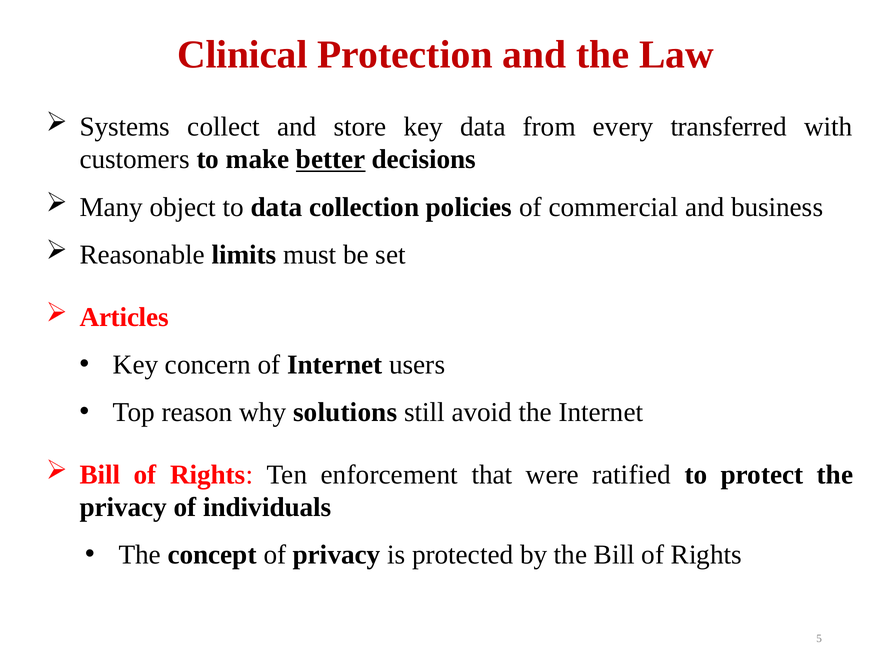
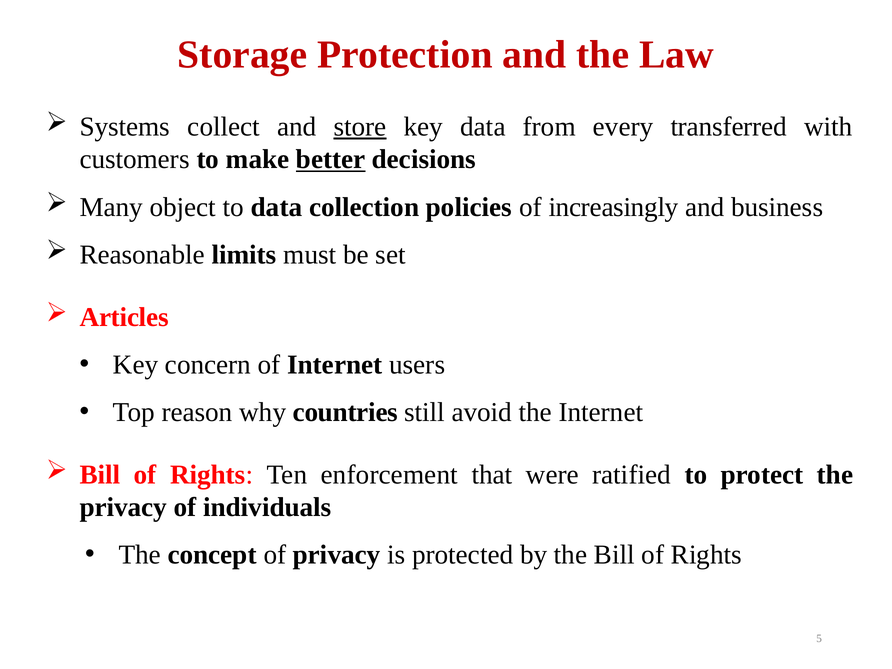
Clinical: Clinical -> Storage (242, 55)
store underline: none -> present (360, 127)
commercial: commercial -> increasingly (614, 207)
solutions: solutions -> countries (345, 412)
